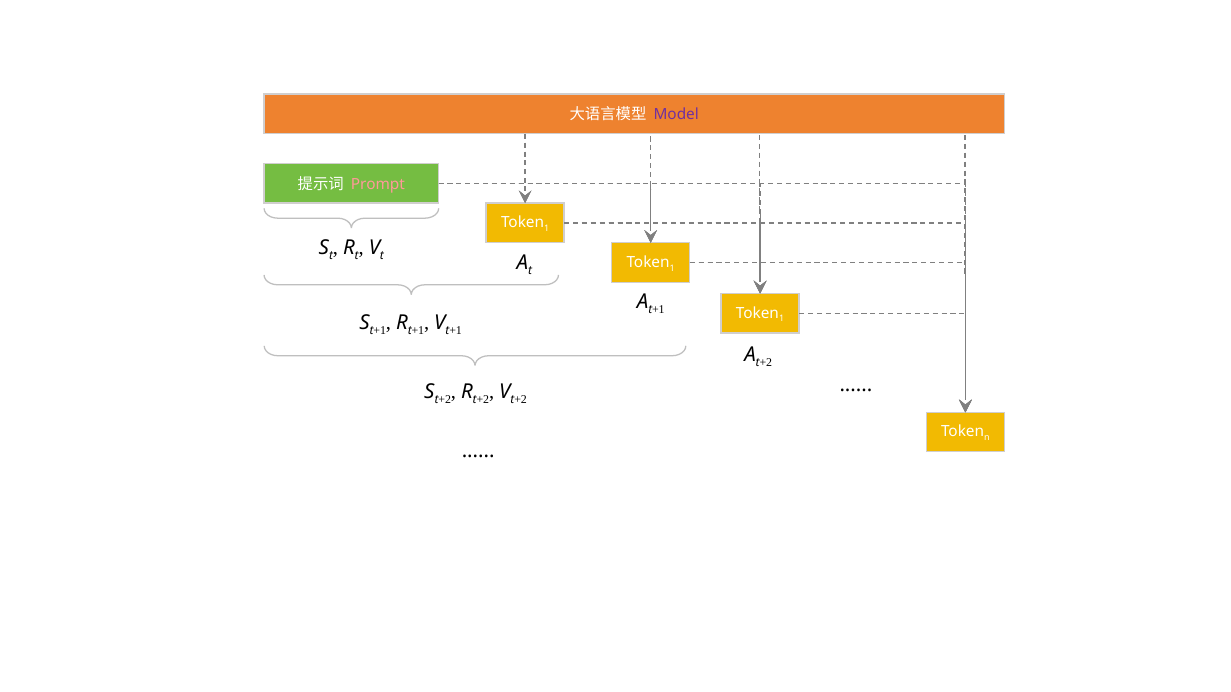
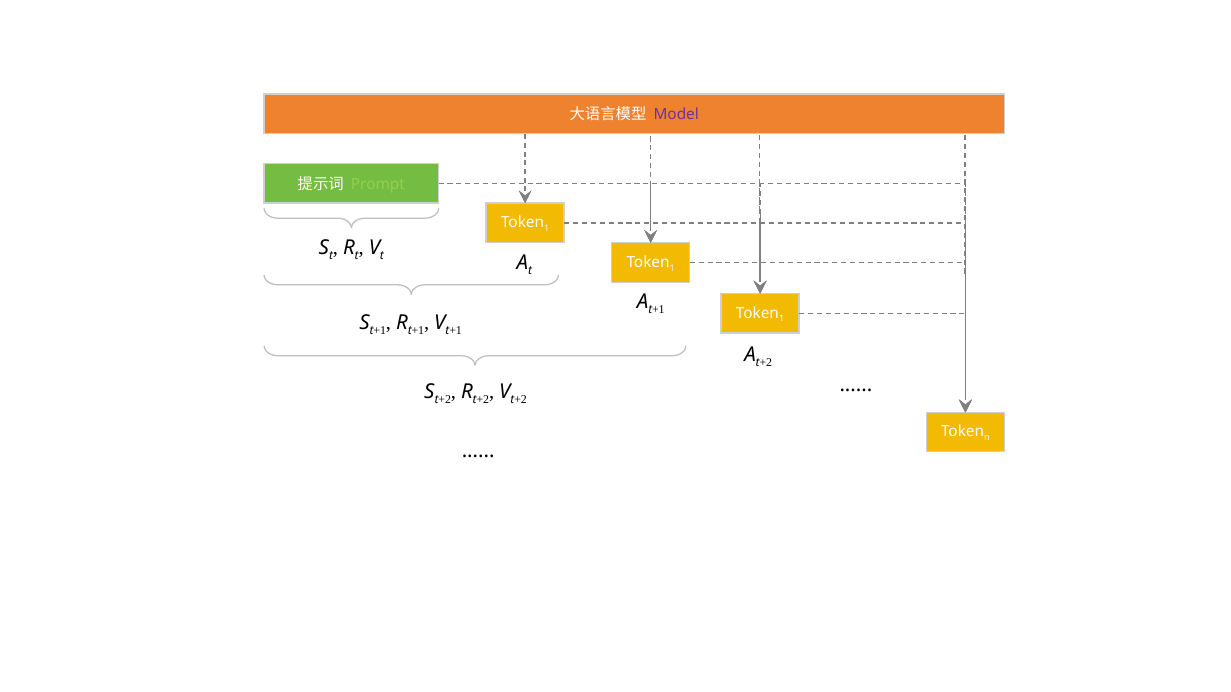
Prompt colour: pink -> light green (378, 185)
